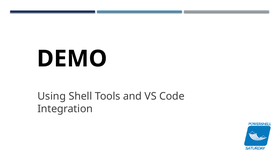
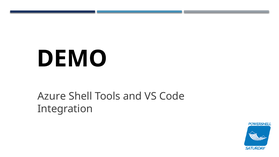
Using: Using -> Azure (52, 96)
